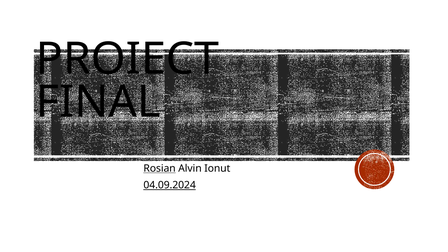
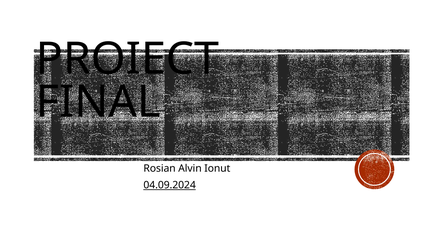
Rosian underline: present -> none (160, 168)
